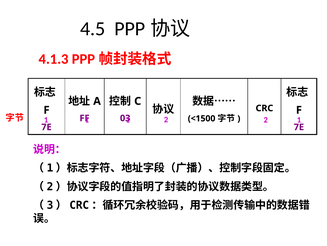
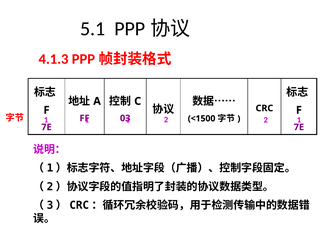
4.5: 4.5 -> 5.1 (93, 29)
